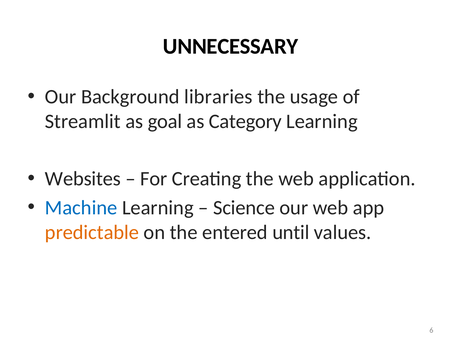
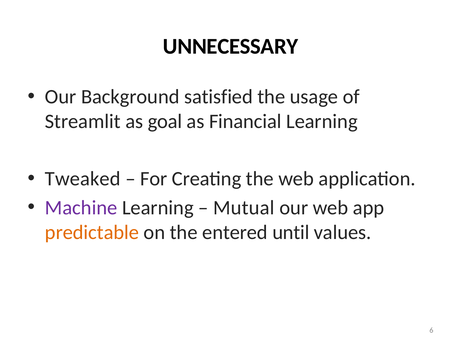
libraries: libraries -> satisfied (219, 97)
Category: Category -> Financial (245, 121)
Websites: Websites -> Tweaked (83, 179)
Machine colour: blue -> purple (81, 207)
Science: Science -> Mutual (244, 207)
